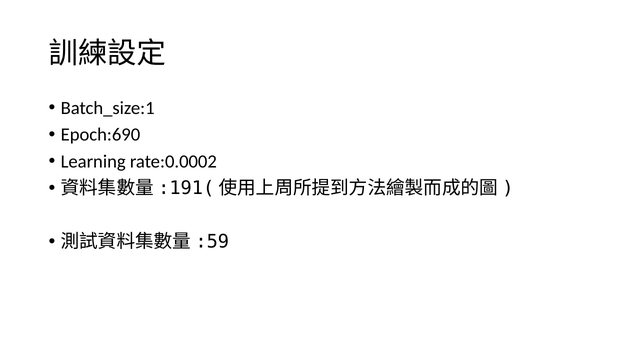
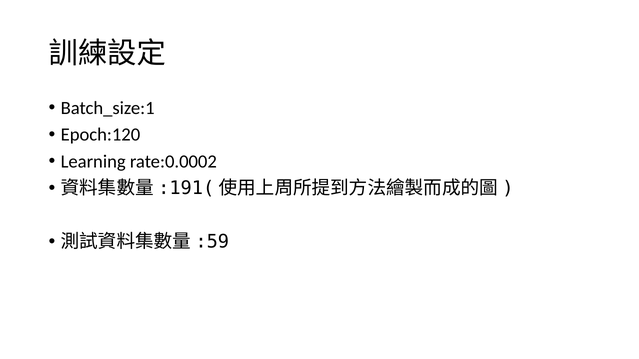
Epoch:690: Epoch:690 -> Epoch:120 (100, 135)
